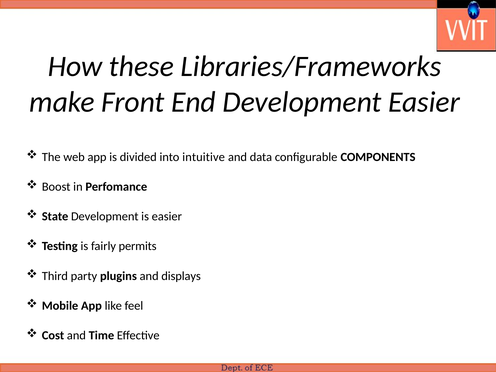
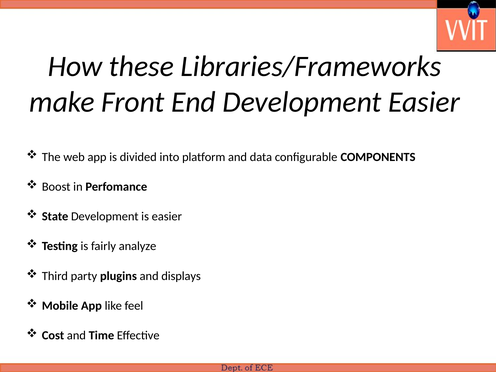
intuitive: intuitive -> platform (204, 157)
permits: permits -> analyze (138, 246)
